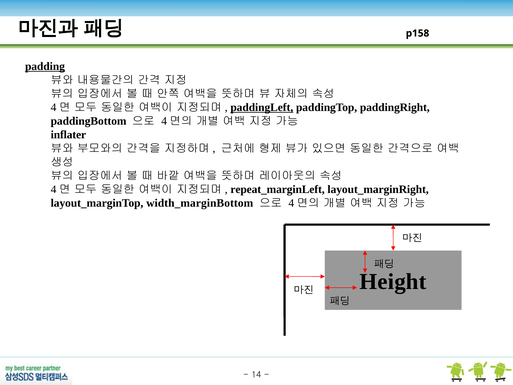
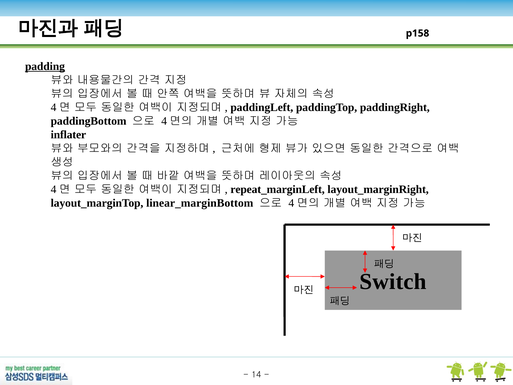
paddingLeft underline: present -> none (262, 107)
width_marginBottom: width_marginBottom -> linear_marginBottom (200, 203)
Height: Height -> Switch (393, 282)
